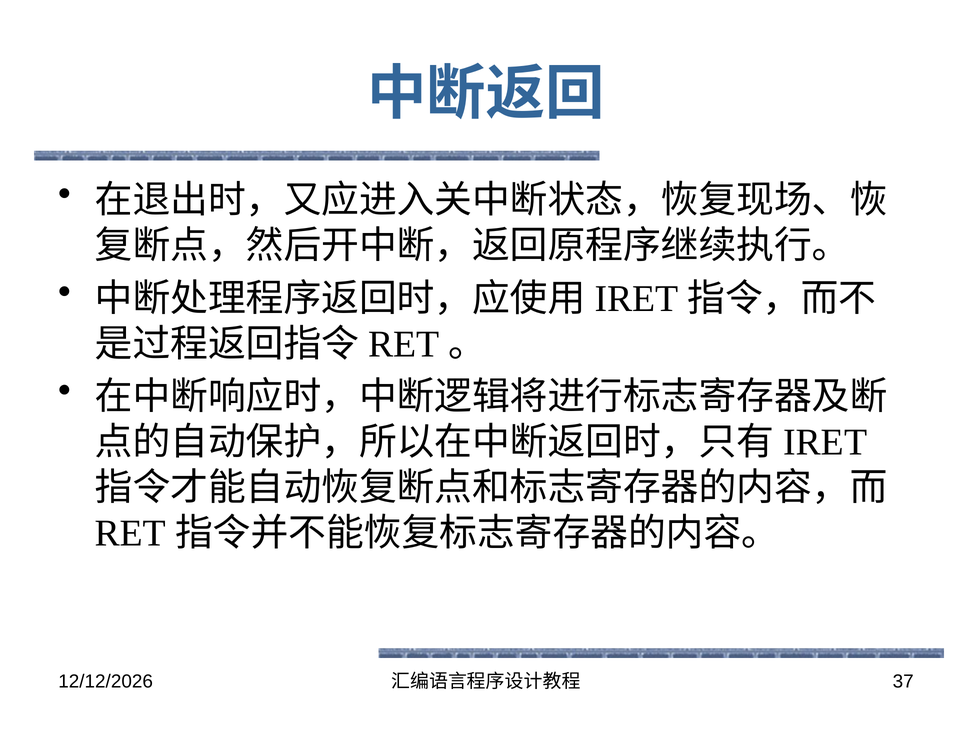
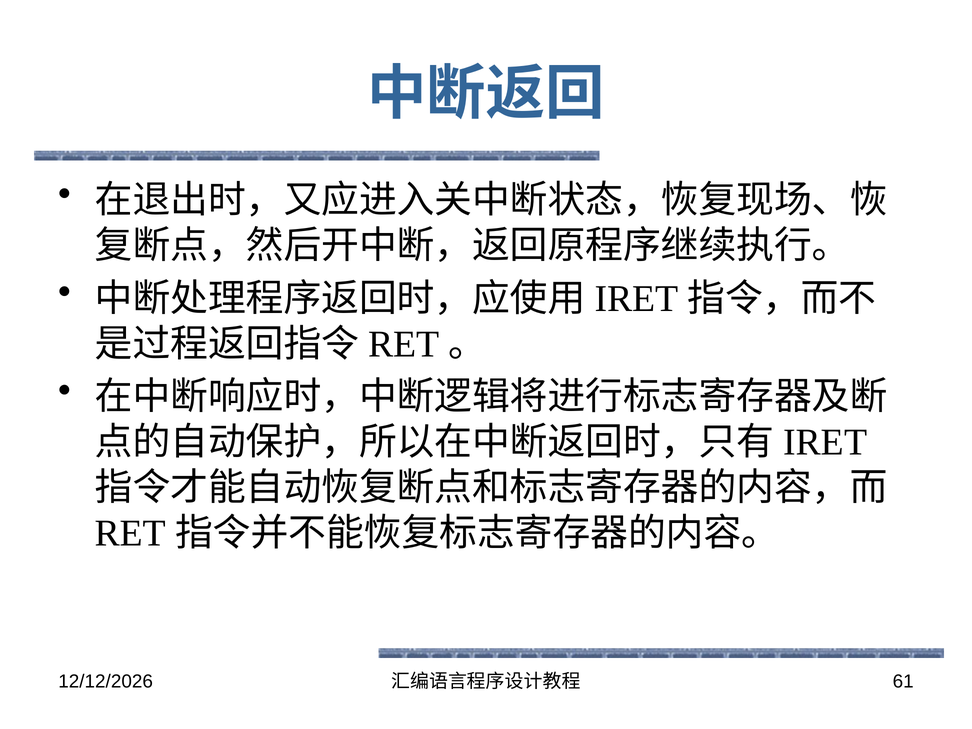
37: 37 -> 61 (903, 681)
